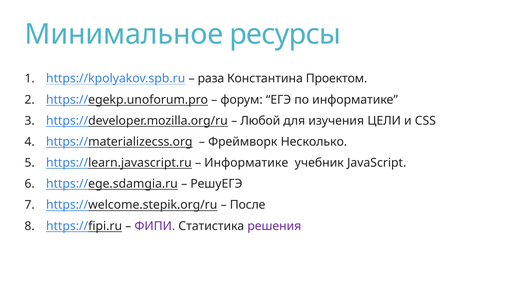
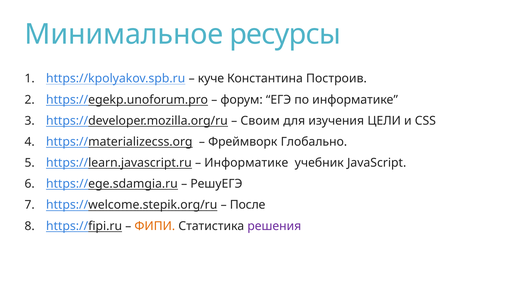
раза: раза -> куче (211, 79)
Проектом: Проектом -> Построив (336, 79)
Любой: Любой -> Своим (260, 121)
Несколько: Несколько -> Глобально (314, 142)
ФИПИ colour: purple -> orange (155, 226)
